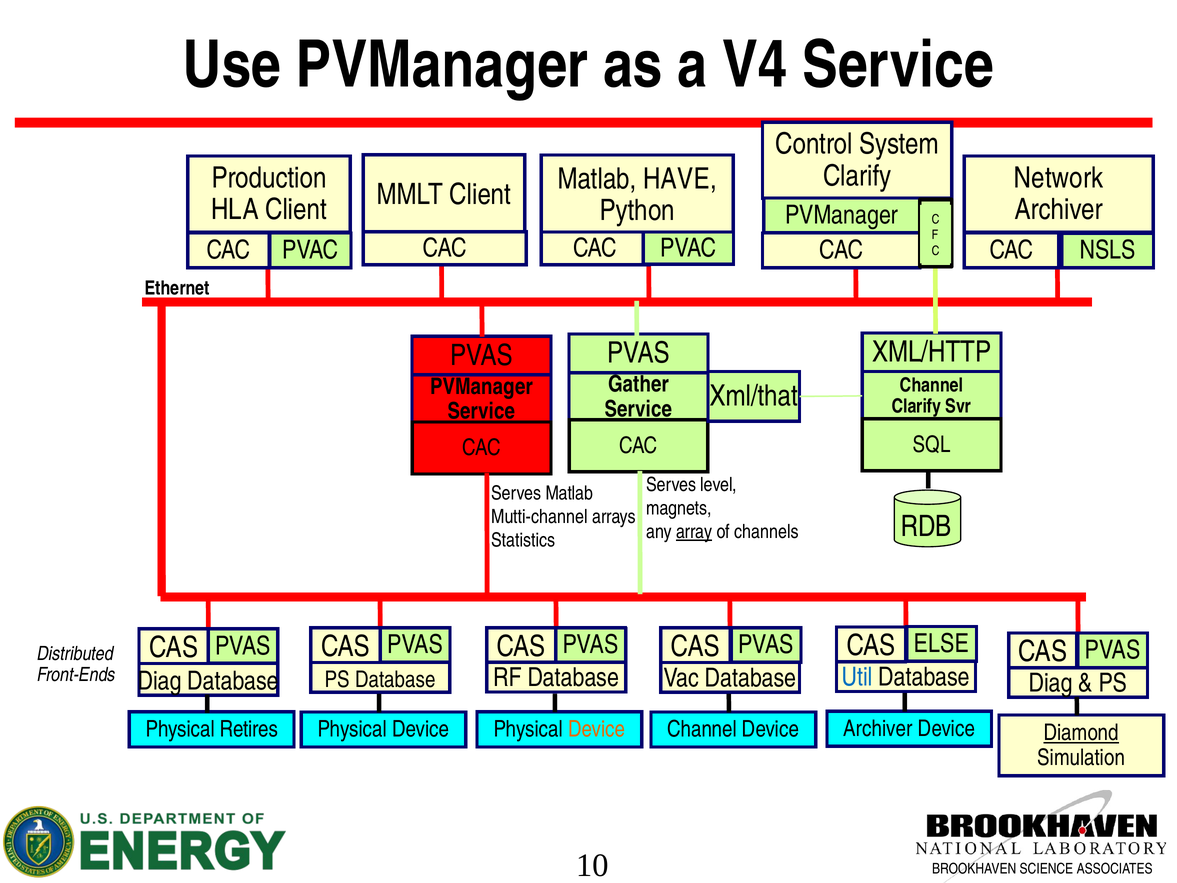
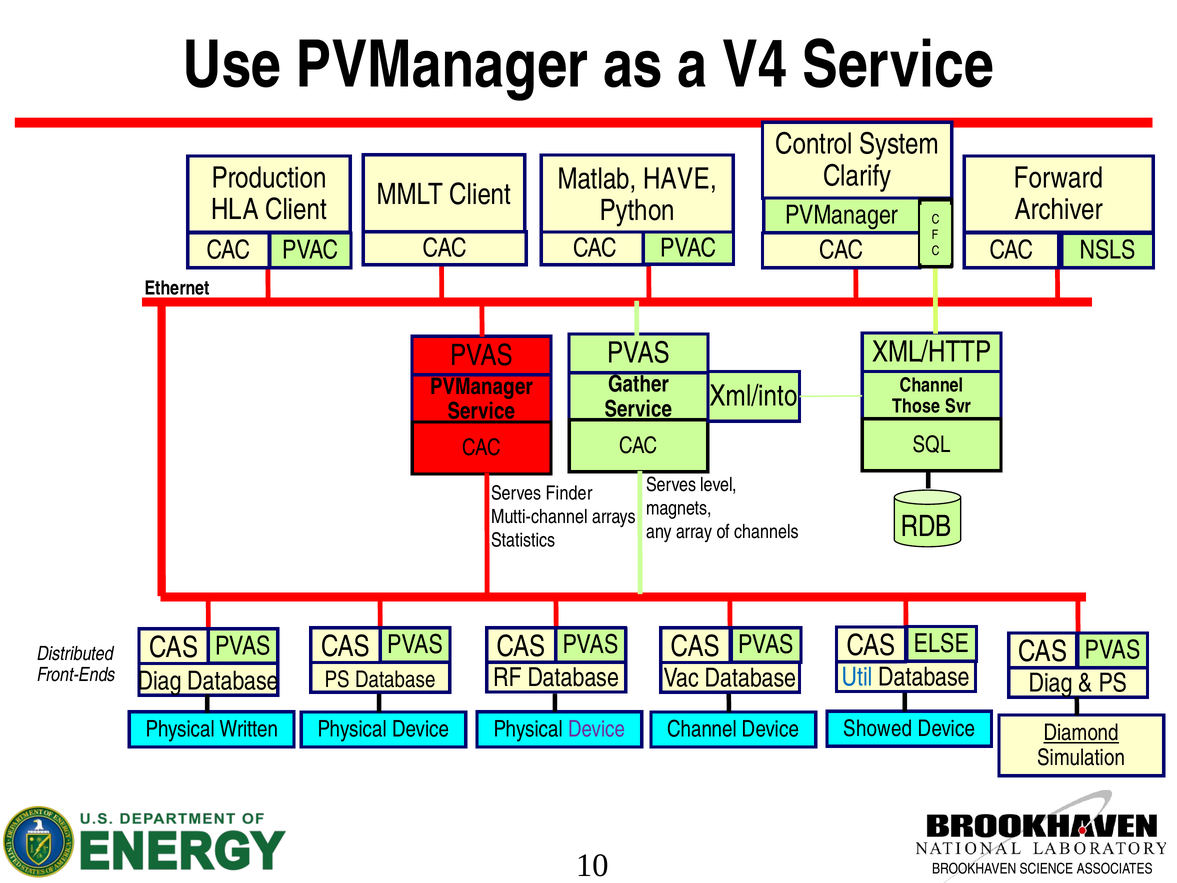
Network: Network -> Forward (1059, 178)
Xml/that: Xml/that -> Xml/into (754, 396)
Clarify: Clarify -> Those (916, 406)
Serves Matlab: Matlab -> Finder (569, 493)
array underline: present -> none (694, 532)
Archiver: Archiver -> Showed (878, 728)
Retires: Retires -> Written (249, 729)
Device colour: orange -> purple (597, 729)
